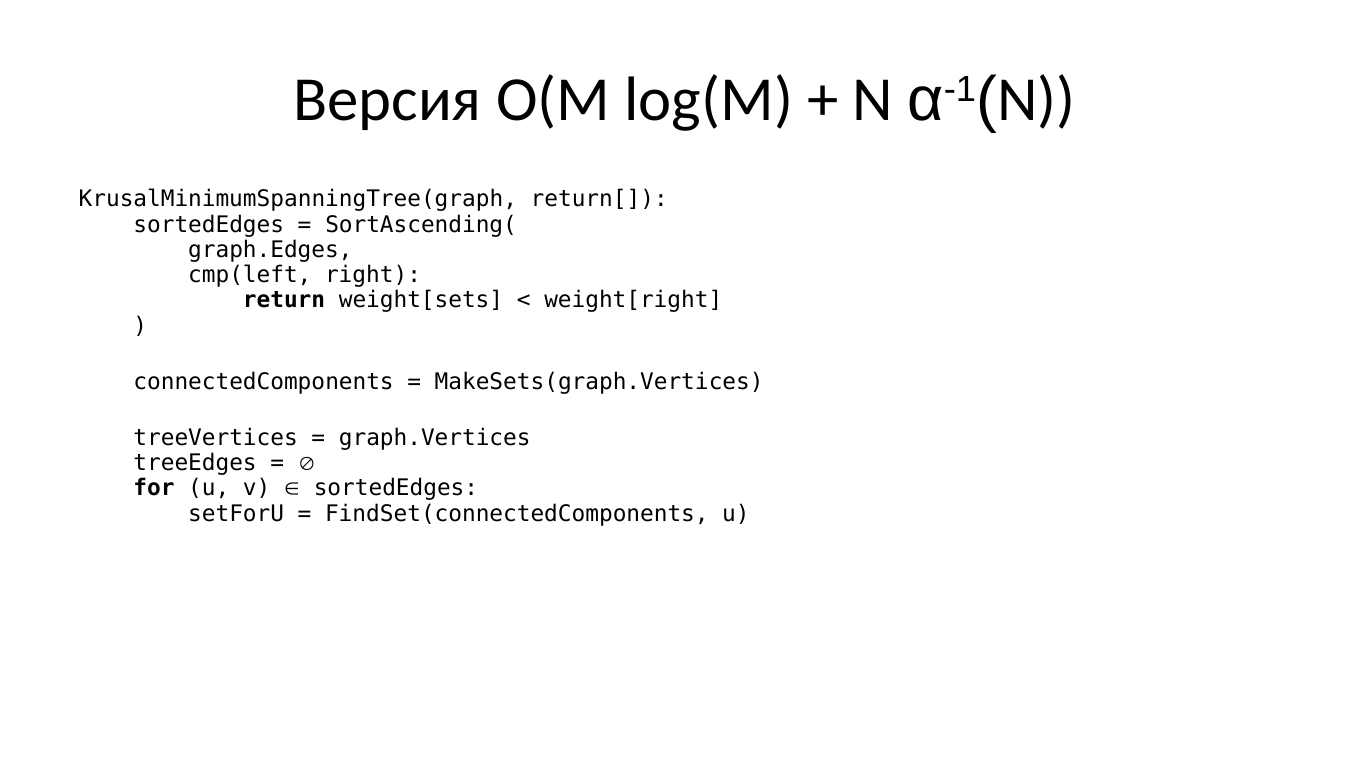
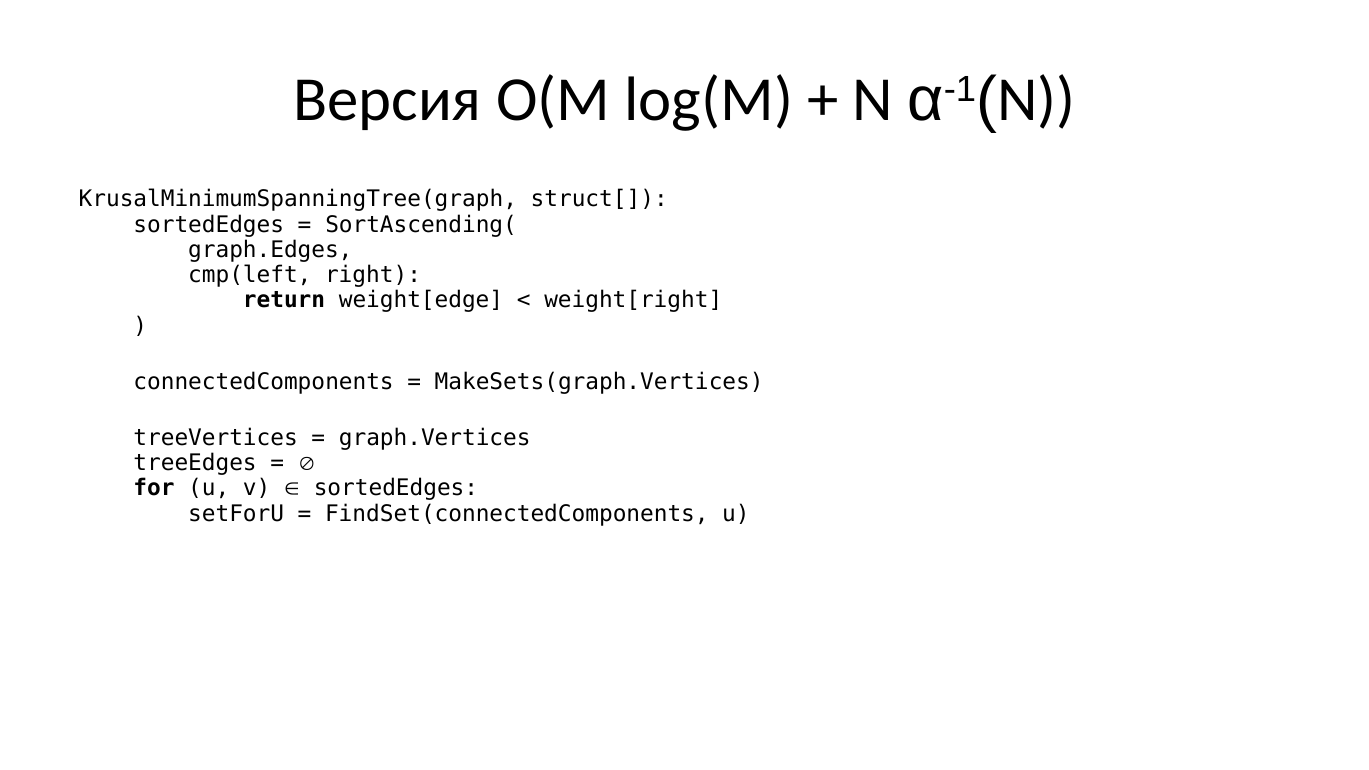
return[: return[ -> struct[ (599, 199)
weight[sets: weight[sets -> weight[edge (421, 300)
